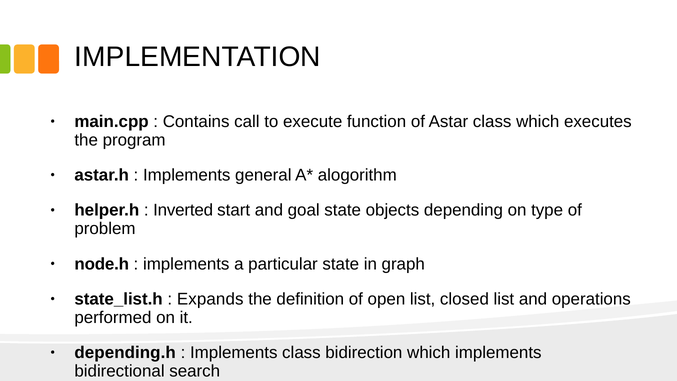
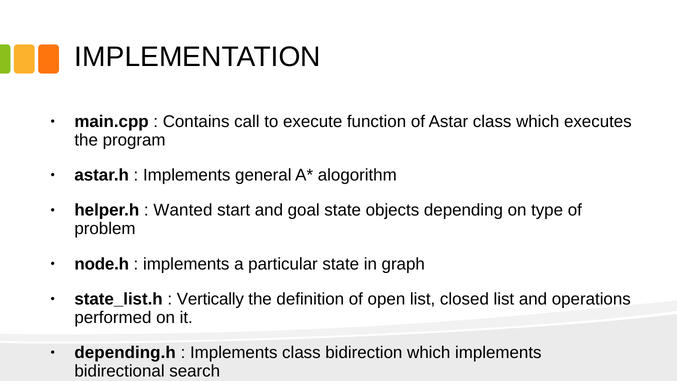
Inverted: Inverted -> Wanted (183, 210)
Expands: Expands -> Vertically (210, 299)
